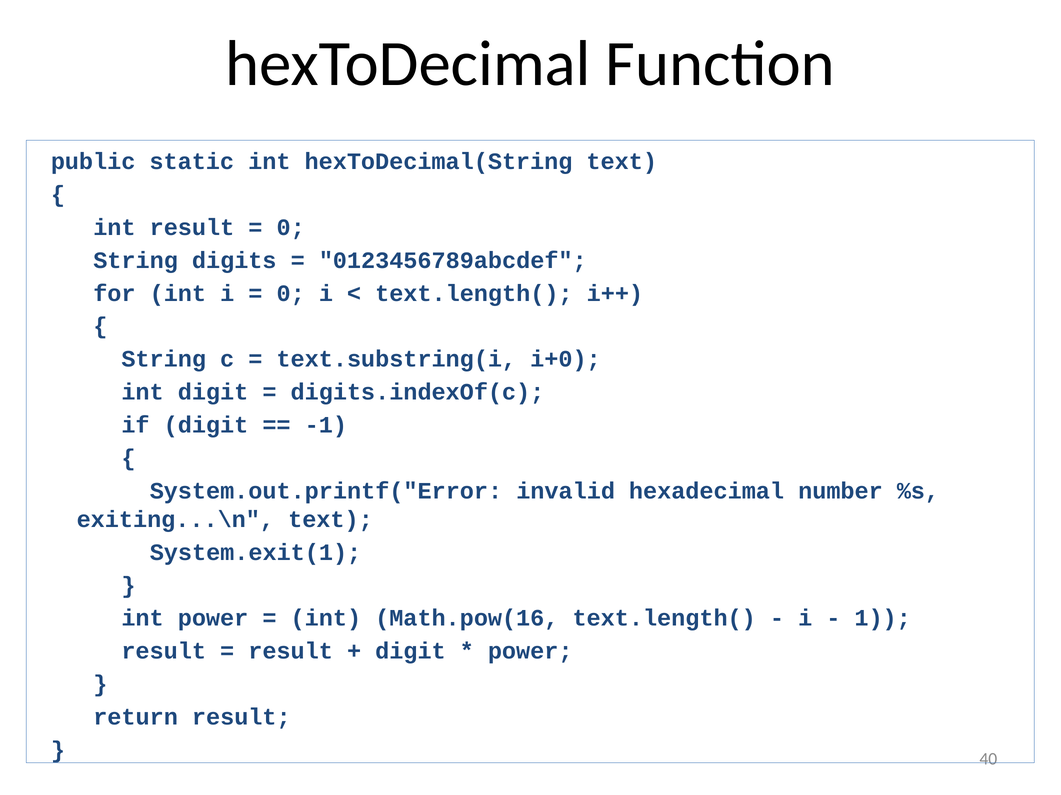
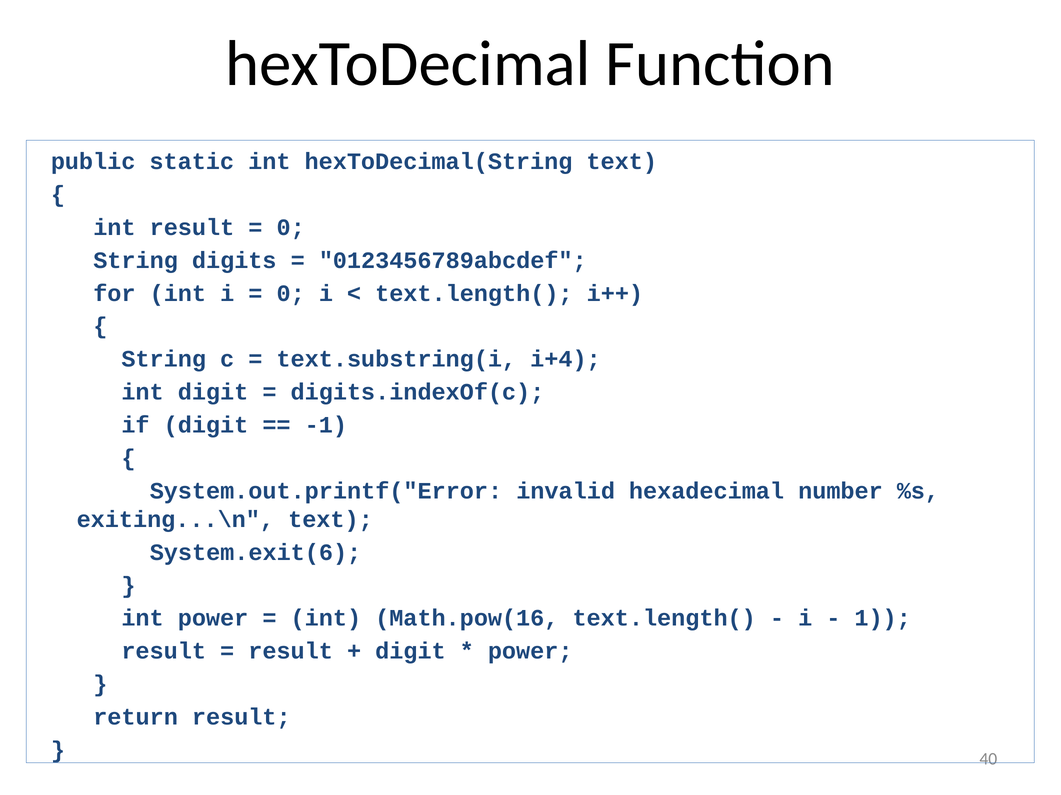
i+0: i+0 -> i+4 (565, 360)
System.exit(1: System.exit(1 -> System.exit(6 (256, 553)
